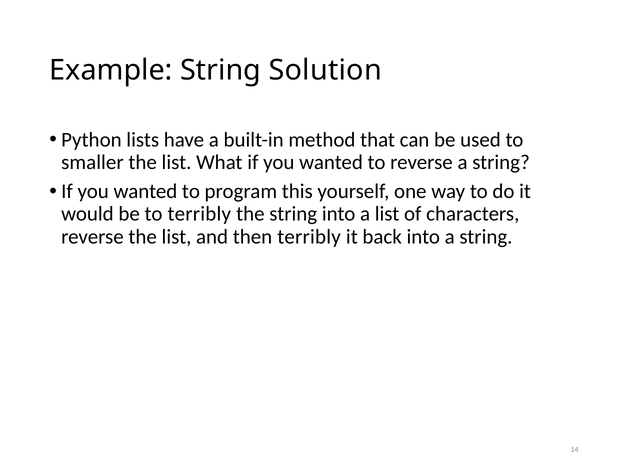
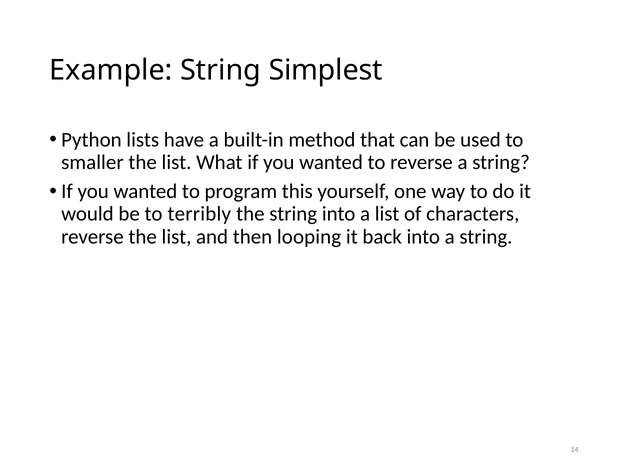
Solution: Solution -> Simplest (326, 70)
then terribly: terribly -> looping (309, 237)
